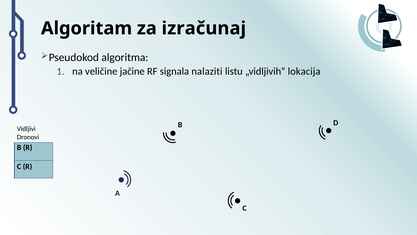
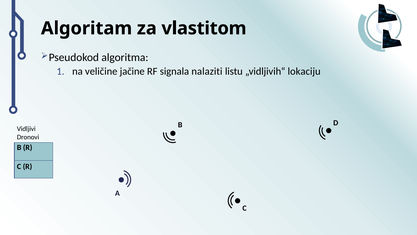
izračunaj: izračunaj -> vlastitom (204, 28)
lokacija: lokacija -> lokaciju (304, 71)
